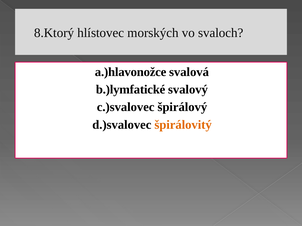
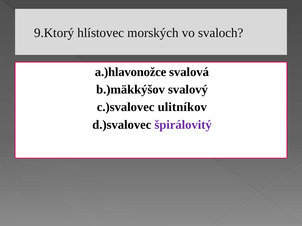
8.Ktorý: 8.Ktorý -> 9.Ktorý (54, 33)
b.)lymfatické: b.)lymfatické -> b.)mäkkýšov (131, 90)
špirálový: špirálový -> ulitníkov (182, 107)
špirálovitý colour: orange -> purple (183, 125)
